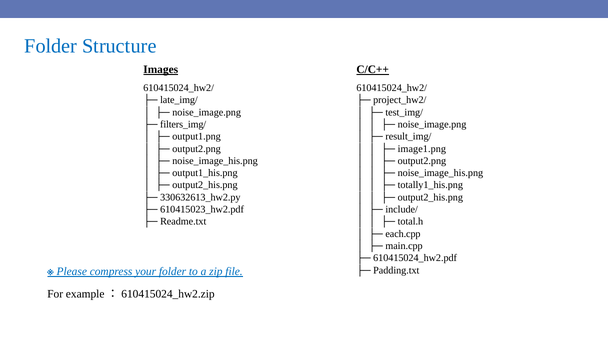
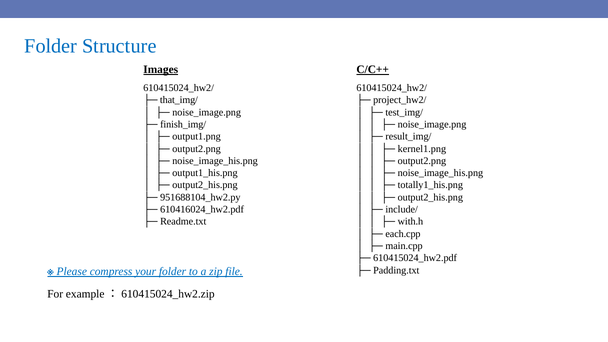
late_img/: late_img/ -> that_img/ (179, 100)
filters_img/: filters_img/ -> finish_img/ (183, 124)
image1.png: image1.png -> kernel1.png (422, 149)
330632613_hw2.py: 330632613_hw2.py -> 951688104_hw2.py (200, 197)
610415023_hw2.pdf: 610415023_hw2.pdf -> 610416024_hw2.pdf (202, 209)
total.h: total.h -> with.h (410, 222)
